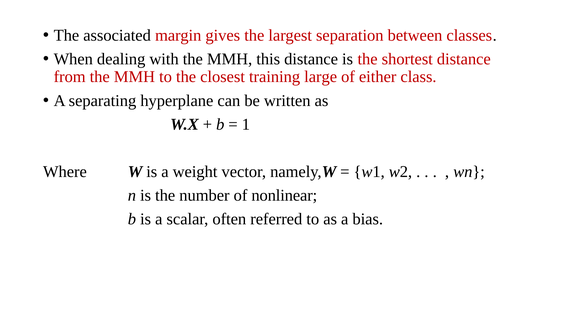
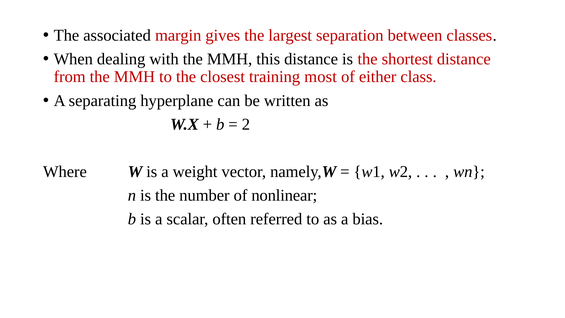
large: large -> most (321, 77)
1: 1 -> 2 (246, 124)
